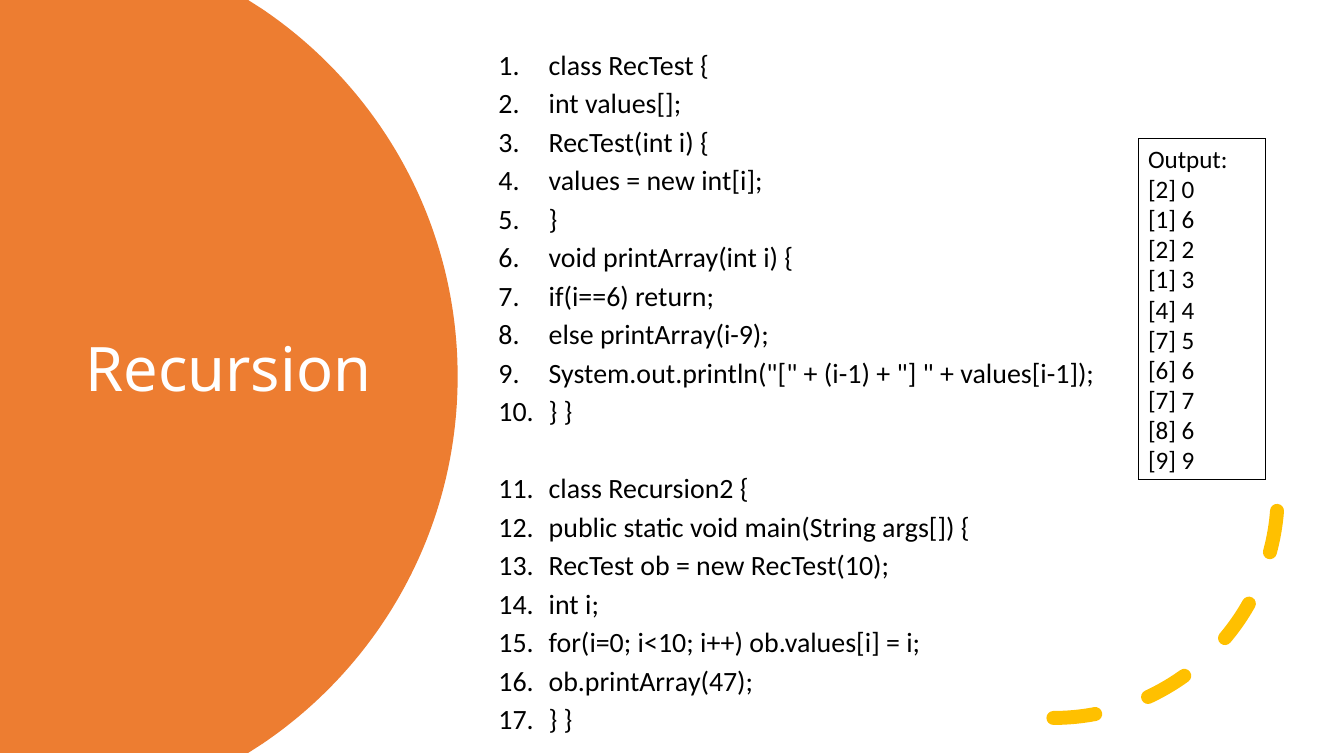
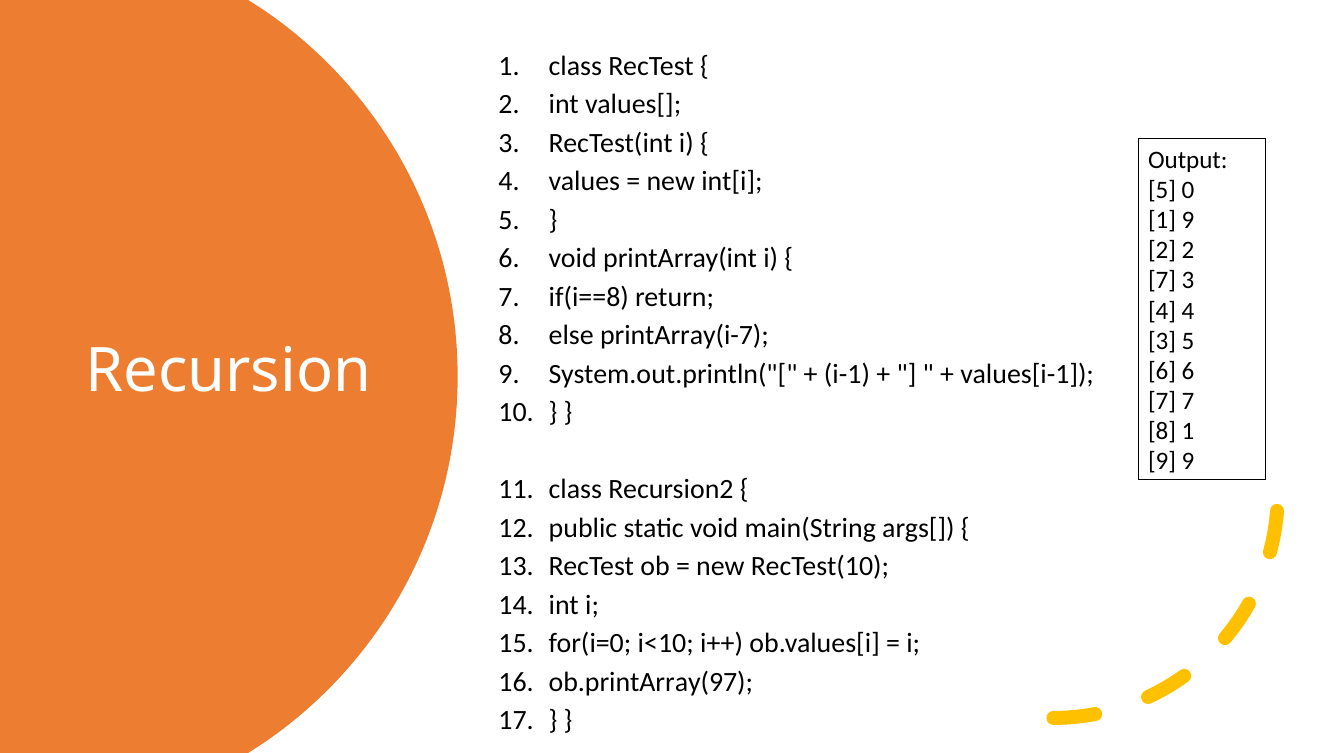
2: 2 -> 5 (1162, 190)
6: 6 -> 9 (1188, 220)
1: 1 -> 7 (1162, 281)
if(i==6: if(i==6 -> if(i==8 (589, 297)
printArray(i-9: printArray(i-9 -> printArray(i-7 (684, 335)
7: 7 -> 3 (1162, 341)
8 6: 6 -> 1 (1188, 431)
ob.printArray(47: ob.printArray(47 -> ob.printArray(97 (651, 682)
